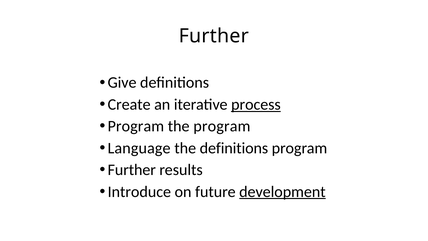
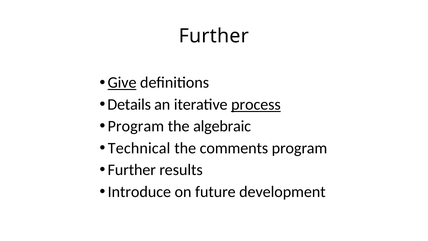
Give underline: none -> present (122, 83)
Create: Create -> Details (129, 104)
the program: program -> algebraic (222, 126)
Language: Language -> Technical (139, 148)
the definitions: definitions -> comments (234, 148)
development underline: present -> none (282, 192)
